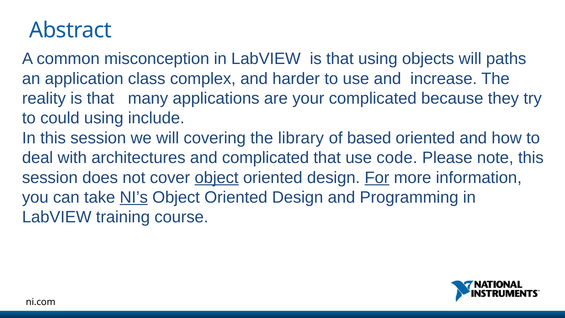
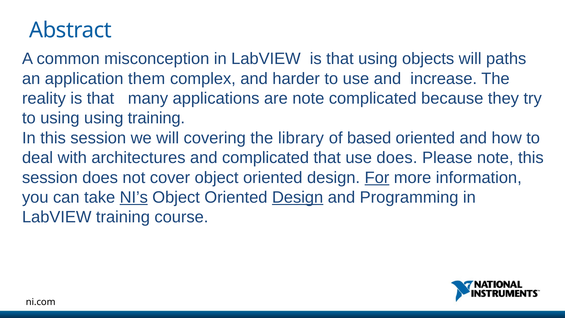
class: class -> them (147, 79)
are your: your -> note (308, 98)
to could: could -> using (60, 118)
using include: include -> training (156, 118)
use code: code -> does (397, 158)
object underline: present -> none (217, 177)
Design underline: none -> present (298, 197)
